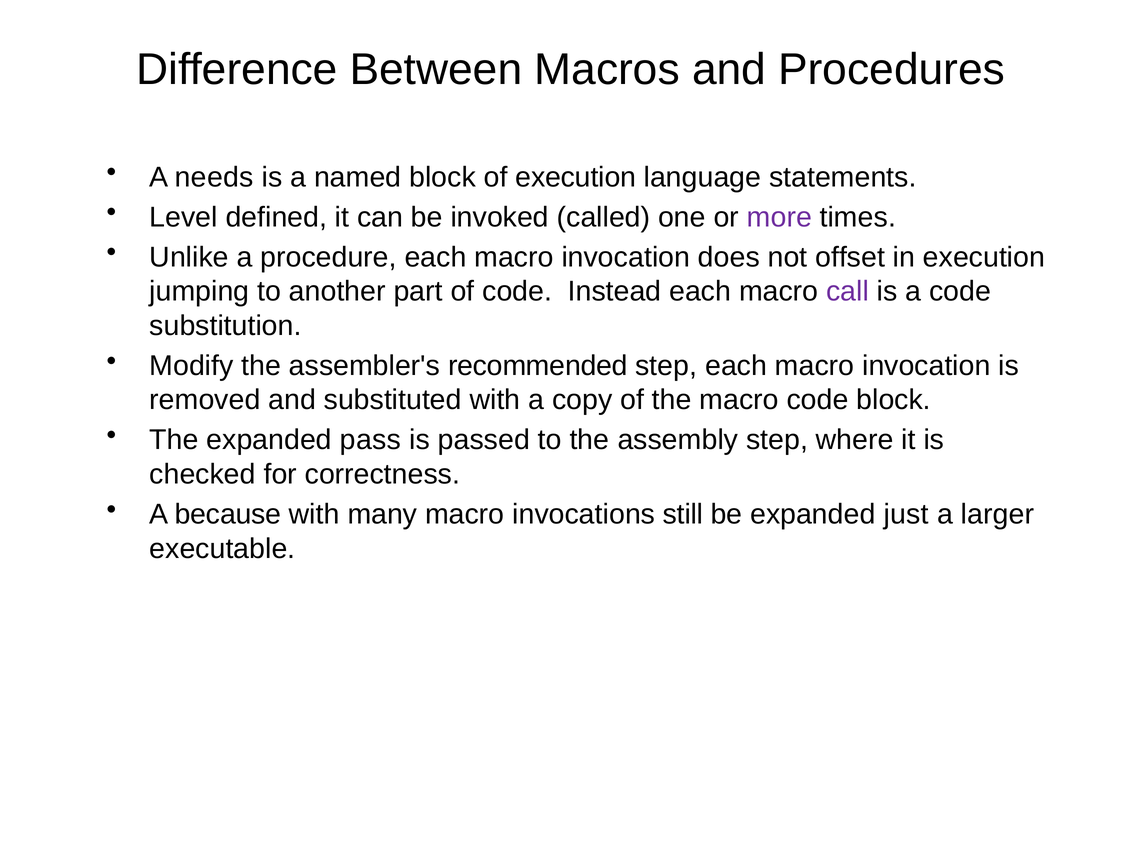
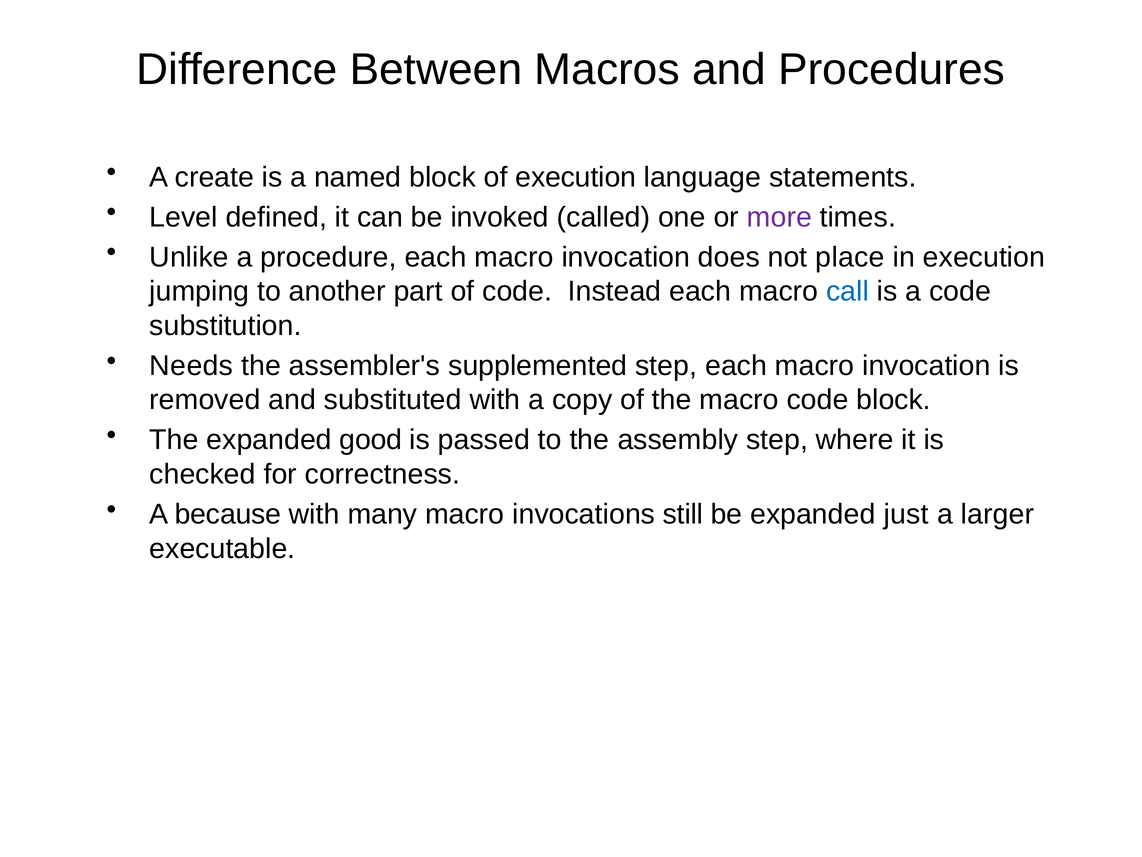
needs: needs -> create (214, 177)
offset: offset -> place (850, 257)
call colour: purple -> blue (848, 291)
Modify: Modify -> Needs (191, 366)
recommended: recommended -> supplemented (538, 366)
pass: pass -> good (371, 440)
